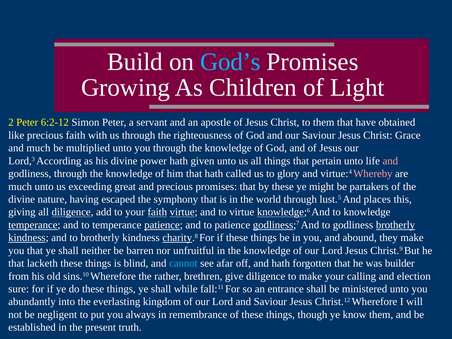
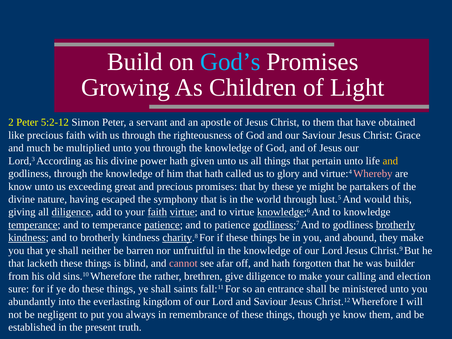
6:2-12: 6:2-12 -> 5:2-12 (55, 122)
and colour: pink -> yellow (390, 161)
much: much -> know (20, 186)
places: places -> would (377, 199)
cannot colour: light blue -> pink (183, 263)
while: while -> saints (186, 289)
